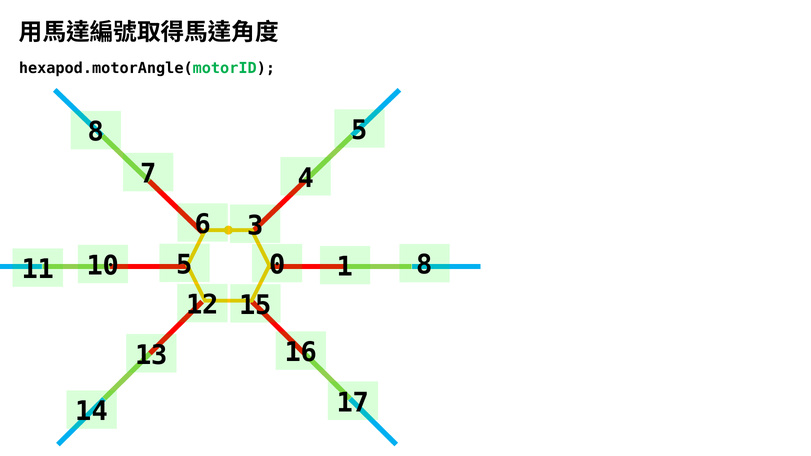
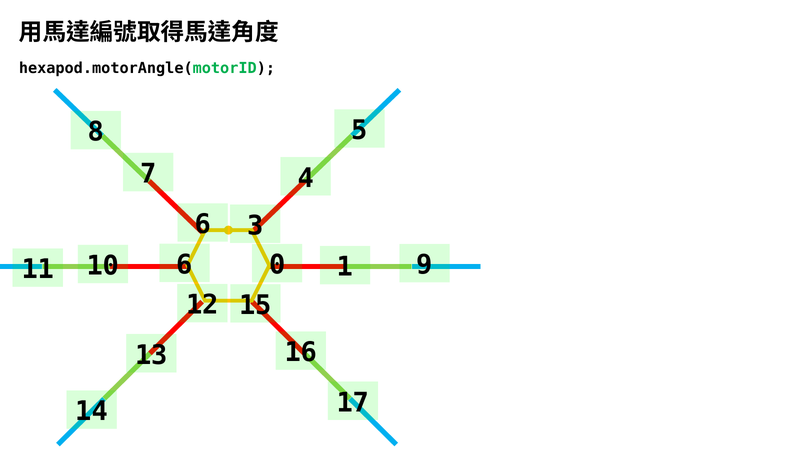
1 8: 8 -> 9 (425, 265)
10 5: 5 -> 6 (185, 265)
